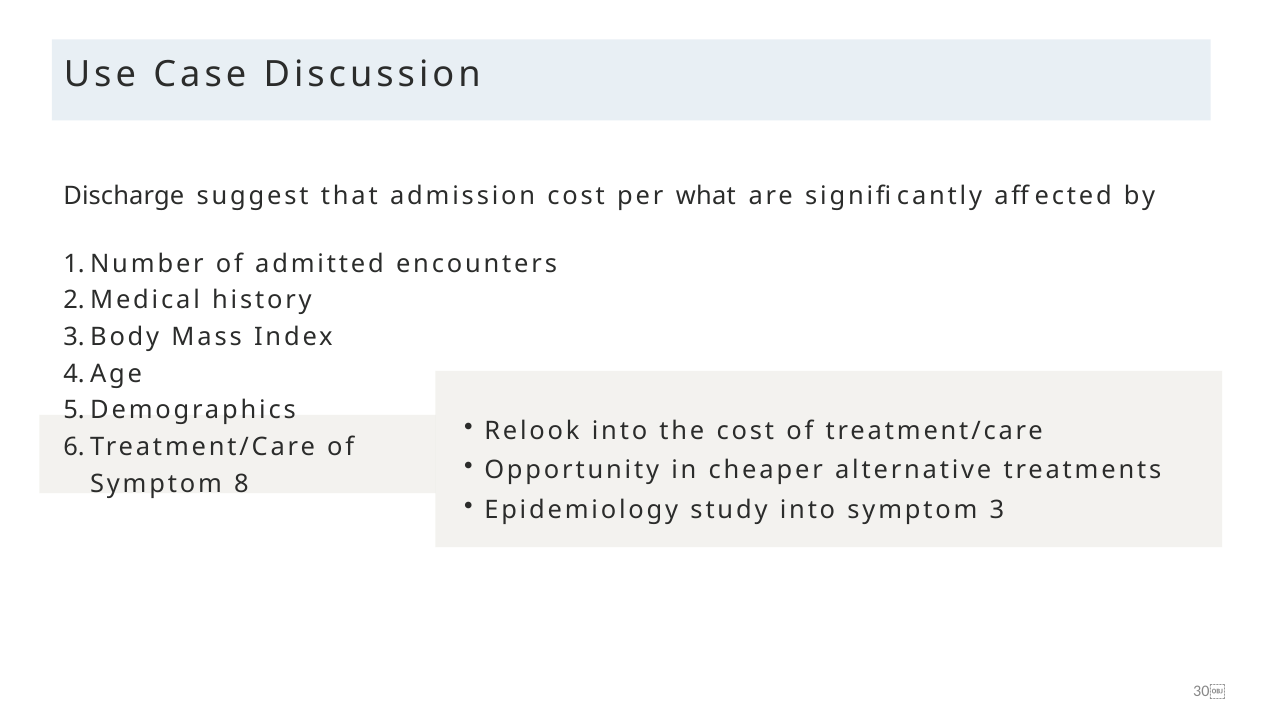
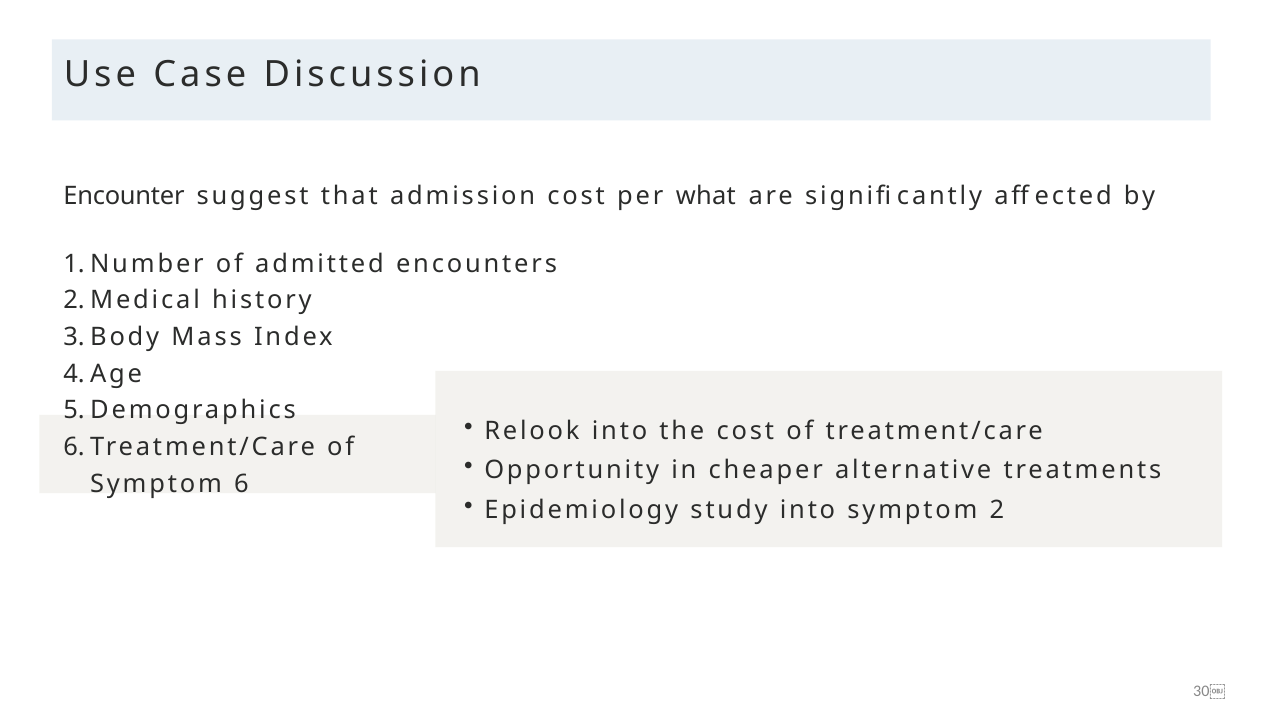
Discharge: Discharge -> Encounter (124, 196)
8: 8 -> 6 (242, 484)
3: 3 -> 2 (997, 510)
